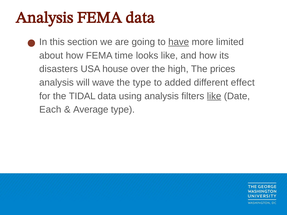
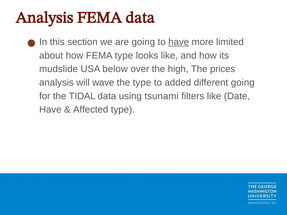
FEMA time: time -> type (124, 56)
disasters: disasters -> mudslide (59, 69)
house: house -> below (115, 69)
different effect: effect -> going (243, 83)
using analysis: analysis -> tsunami (162, 96)
like underline: present -> none (214, 96)
Each: Each -> Have (50, 110)
Average: Average -> Affected (91, 110)
